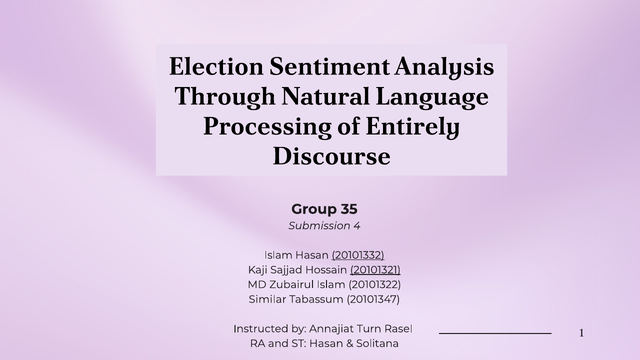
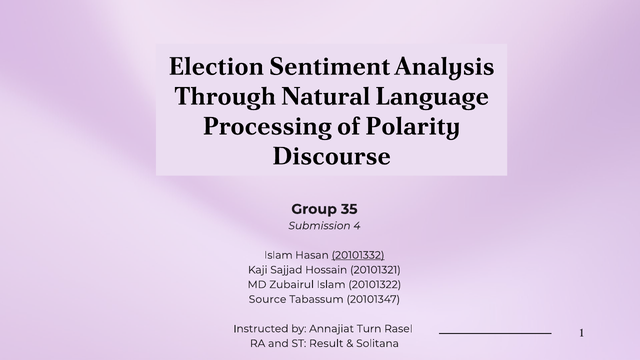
Entirely: Entirely -> Polarity (413, 126)
20101321 underline: present -> none (375, 270)
Similar: Similar -> Source (268, 299)
ST Hasan: Hasan -> Result (326, 343)
